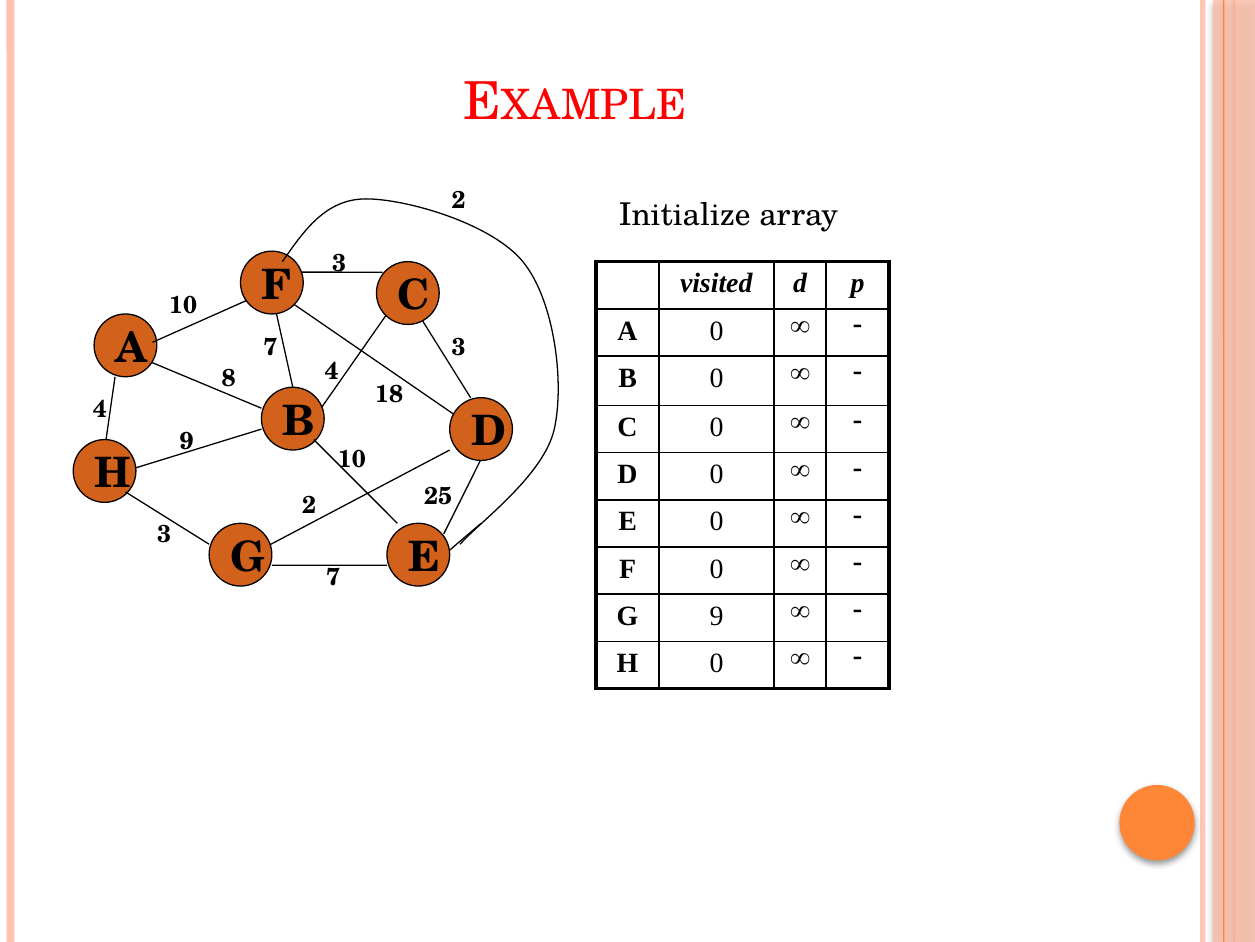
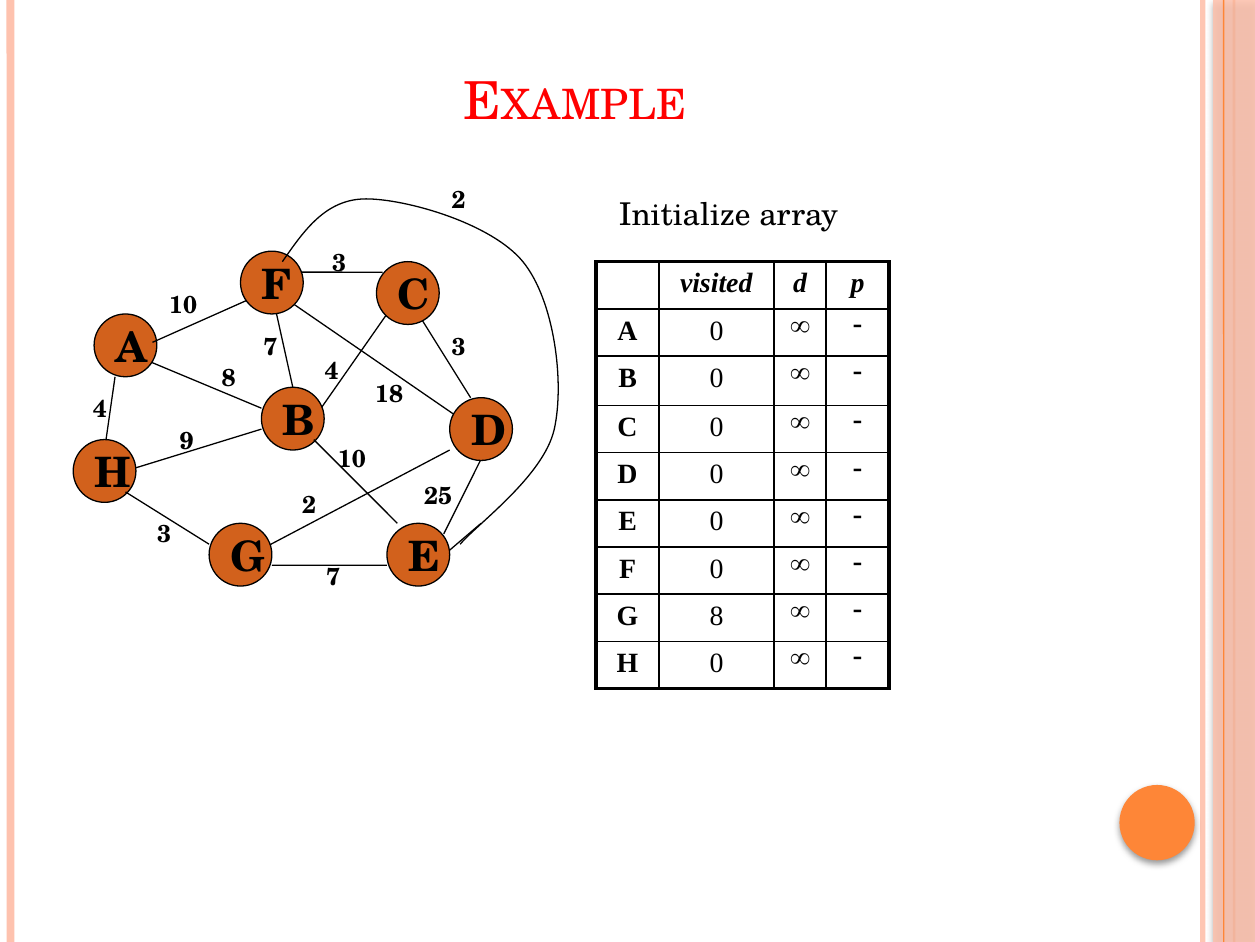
G 9: 9 -> 8 (716, 616)
